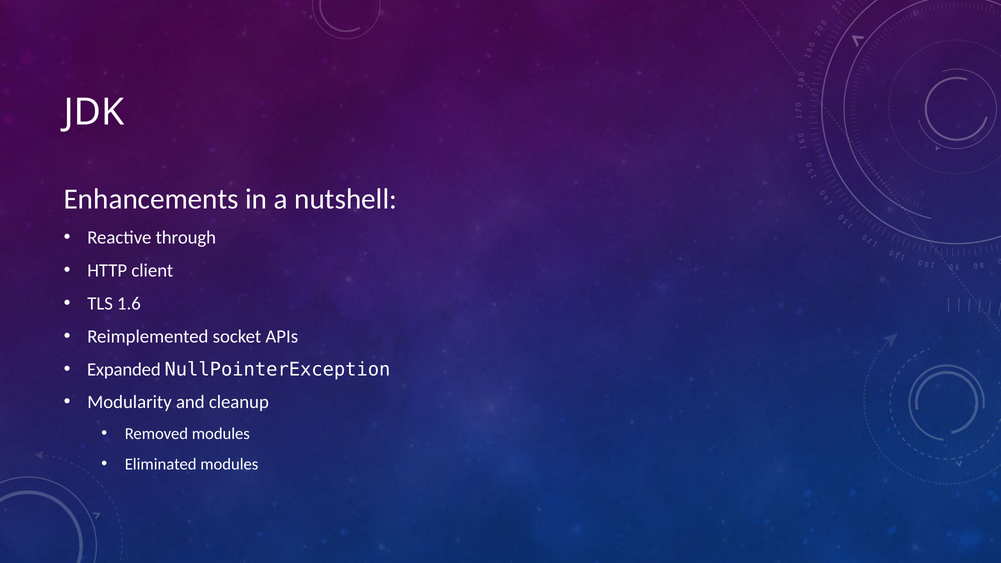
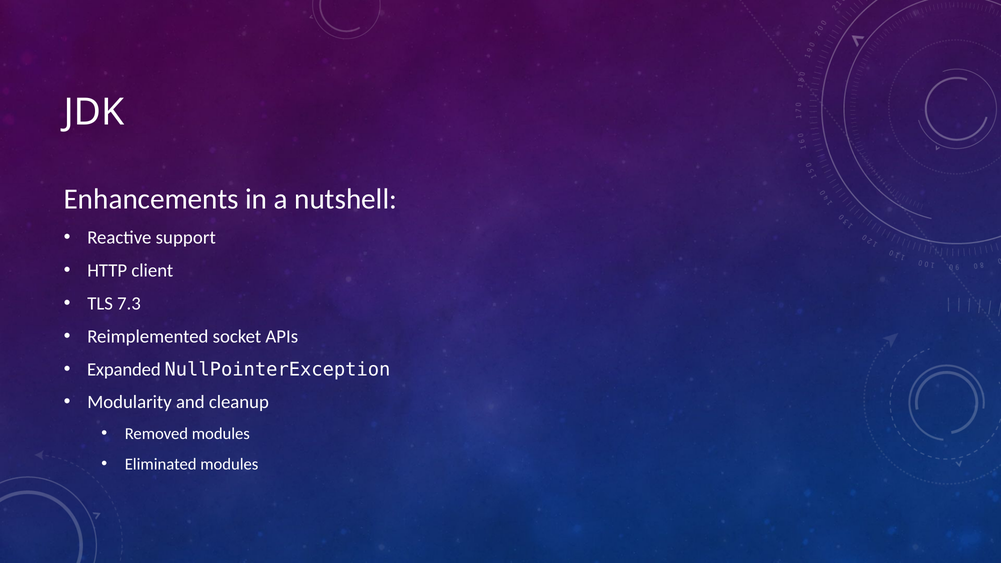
through: through -> support (186, 238)
1.6: 1.6 -> 7.3 (129, 303)
